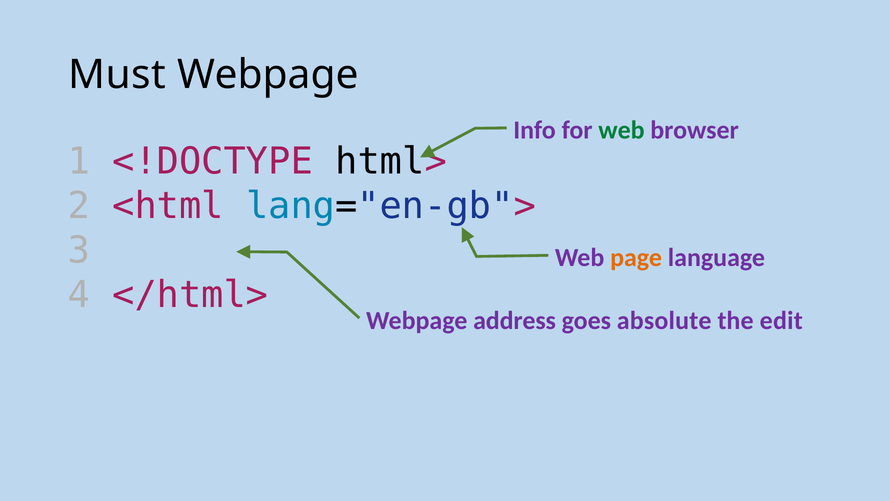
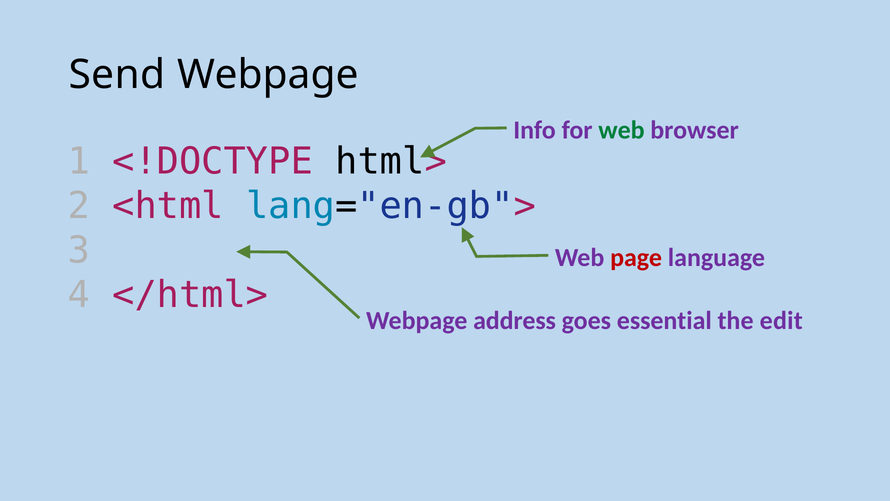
Must: Must -> Send (117, 75)
page colour: orange -> red (636, 257)
absolute: absolute -> essential (664, 320)
